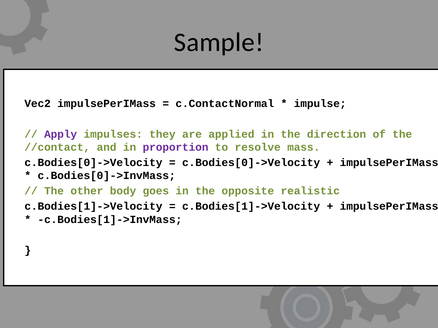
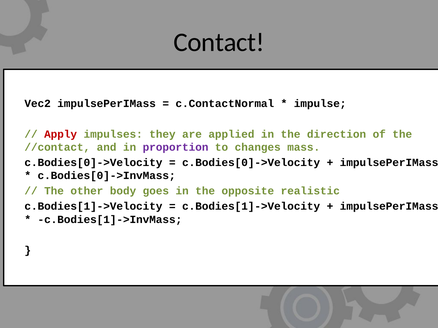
Sample: Sample -> Contact (219, 42)
Apply colour: purple -> red (61, 134)
resolve: resolve -> changes (258, 148)
